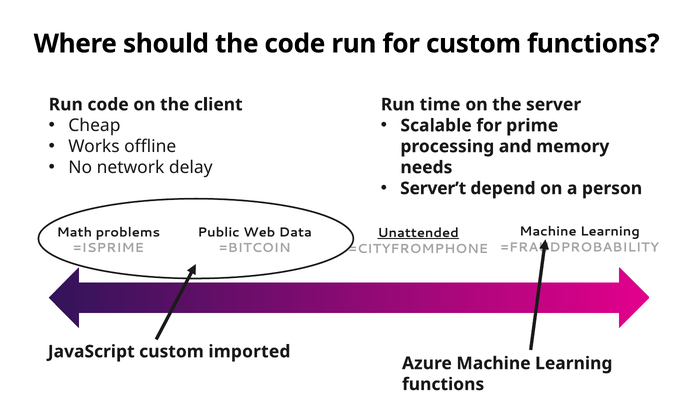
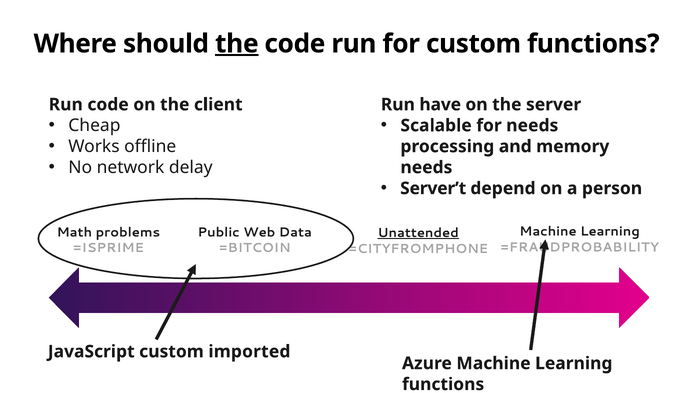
the underline: none -> present (237, 44)
time: time -> have (440, 104)
for prime: prime -> needs (532, 125)
